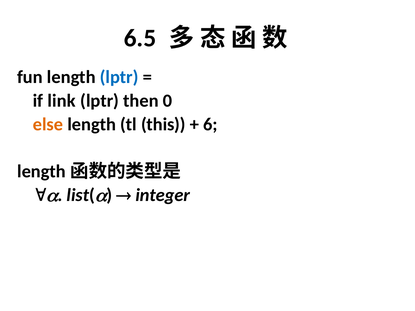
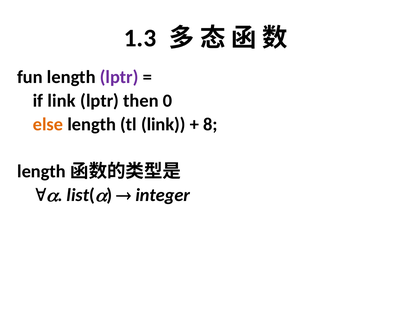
6.5: 6.5 -> 1.3 (140, 38)
lptr colour: blue -> purple (119, 77)
tl this: this -> link (163, 124)
6: 6 -> 8 (210, 124)
